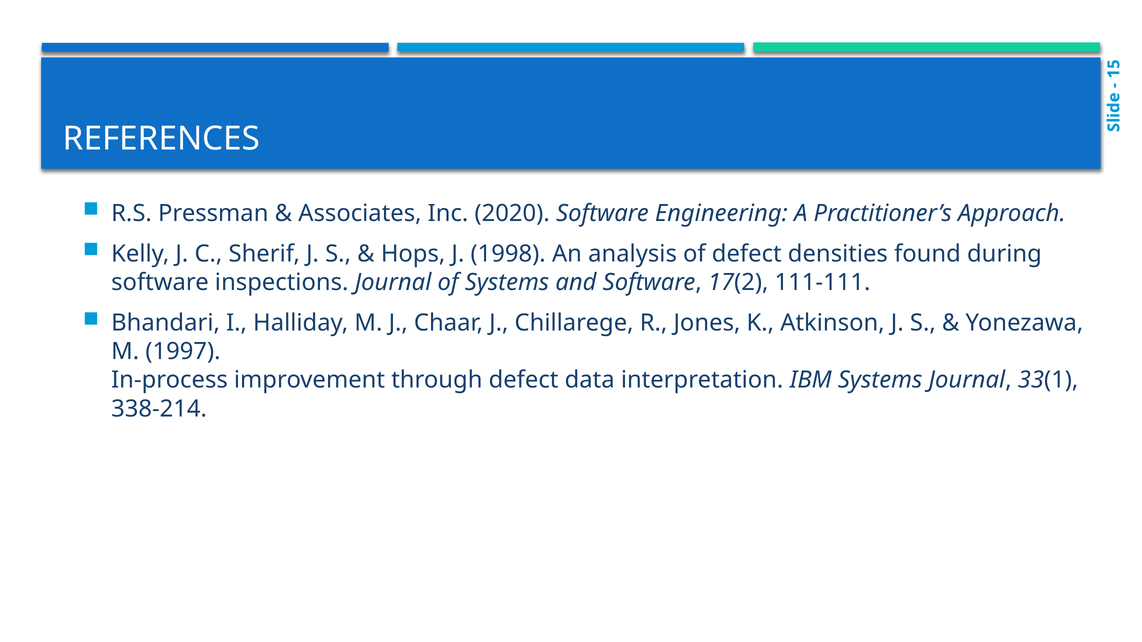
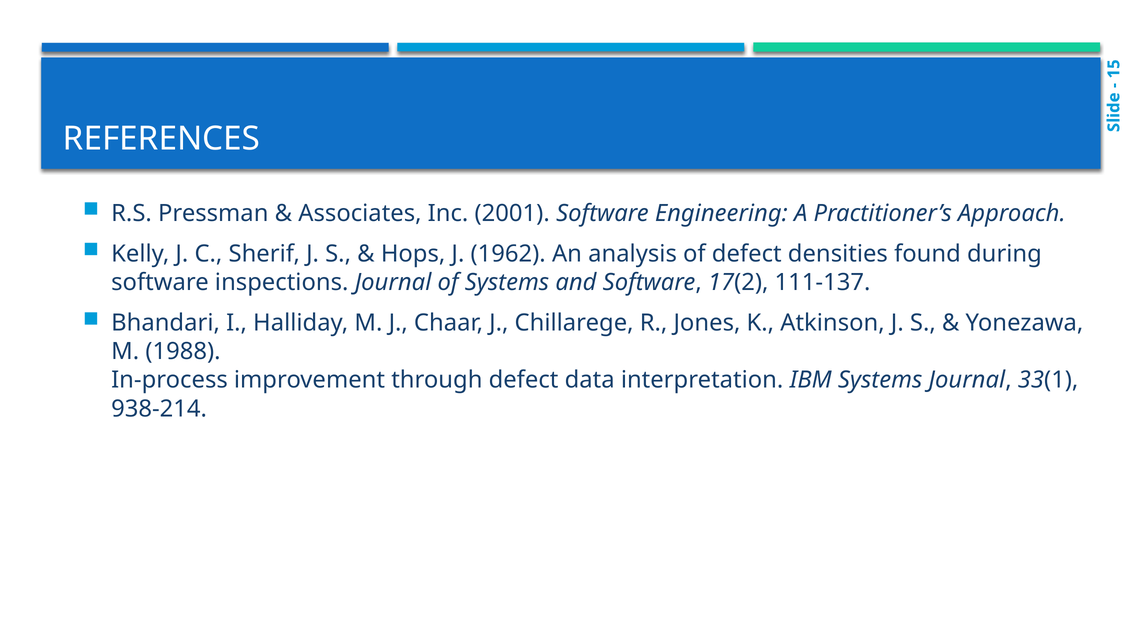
2020: 2020 -> 2001 (512, 214)
1998: 1998 -> 1962 (508, 254)
111-111: 111-111 -> 111-137 (823, 283)
1997: 1997 -> 1988 (183, 352)
338-214: 338-214 -> 938-214 (159, 409)
